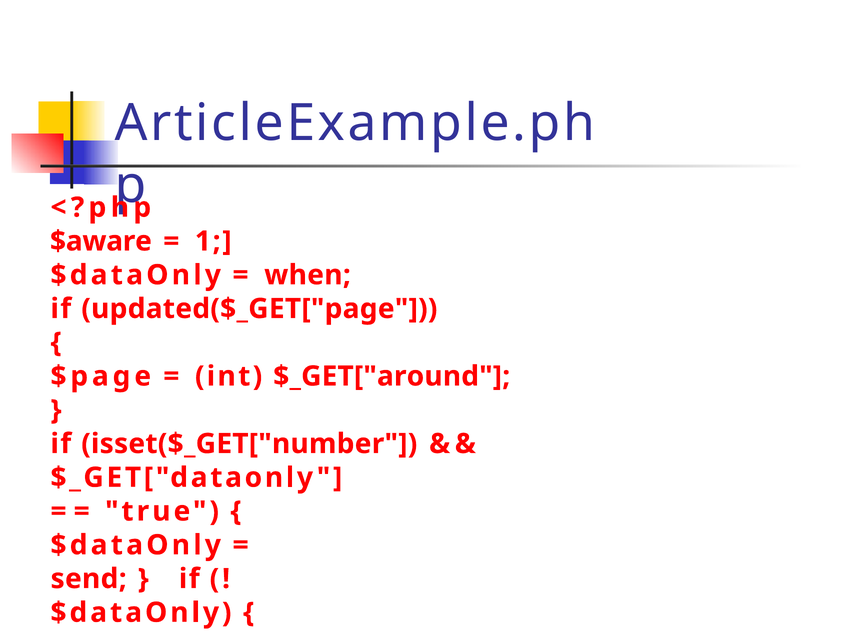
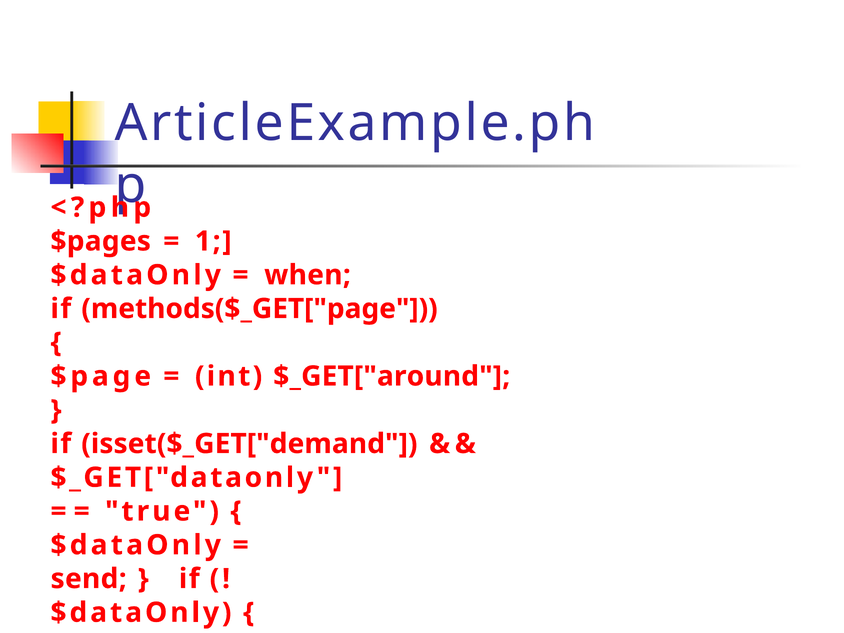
$aware: $aware -> $pages (101, 241)
updated($_GET["page: updated($_GET["page -> methods($_GET["page (260, 309)
isset($_GET["number: isset($_GET["number -> isset($_GET["demand (249, 444)
